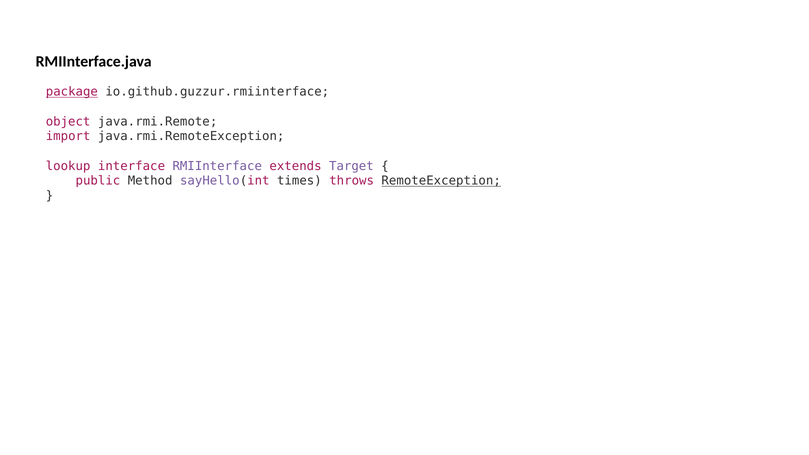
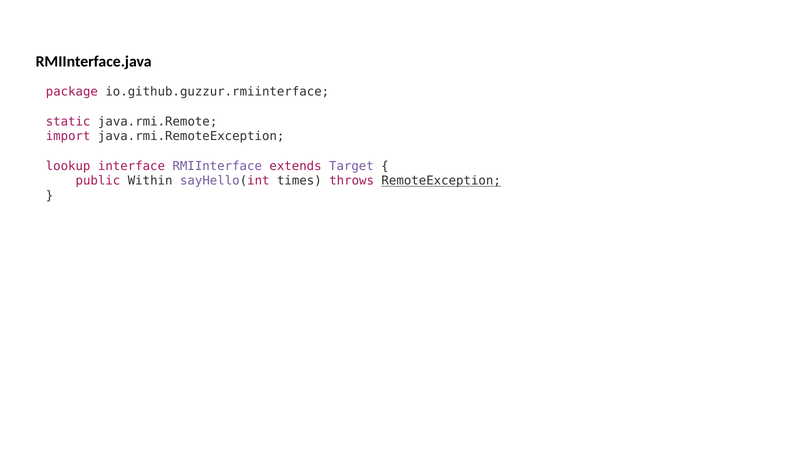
package underline: present -> none (72, 92)
object: object -> static (68, 122)
Method: Method -> Within (150, 181)
